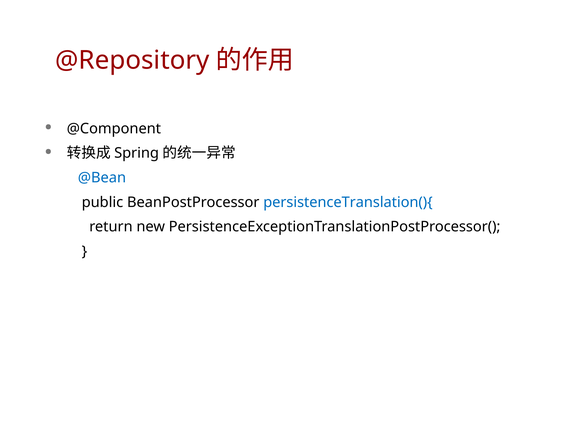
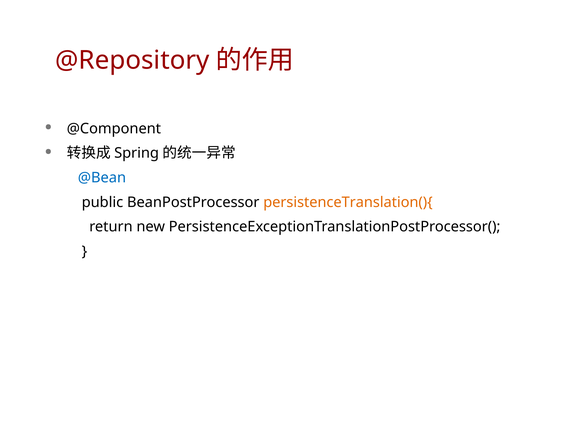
persistenceTranslation(){ colour: blue -> orange (348, 202)
